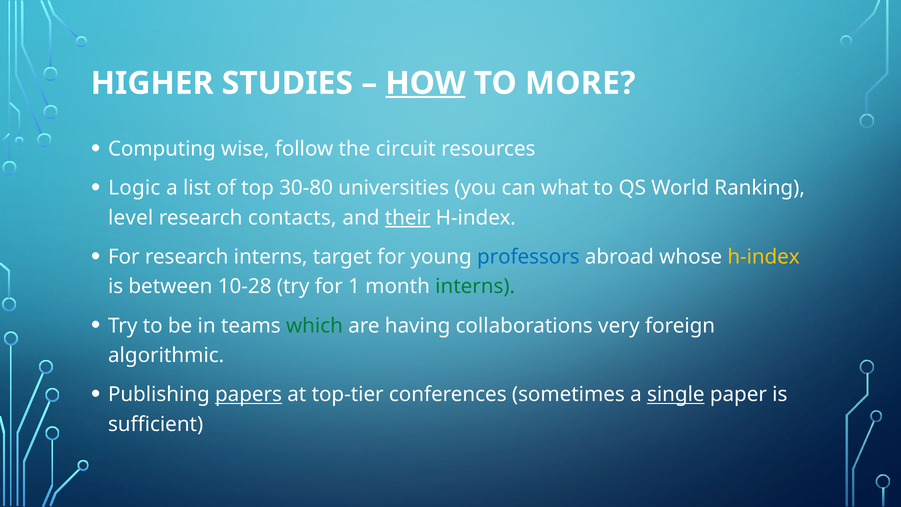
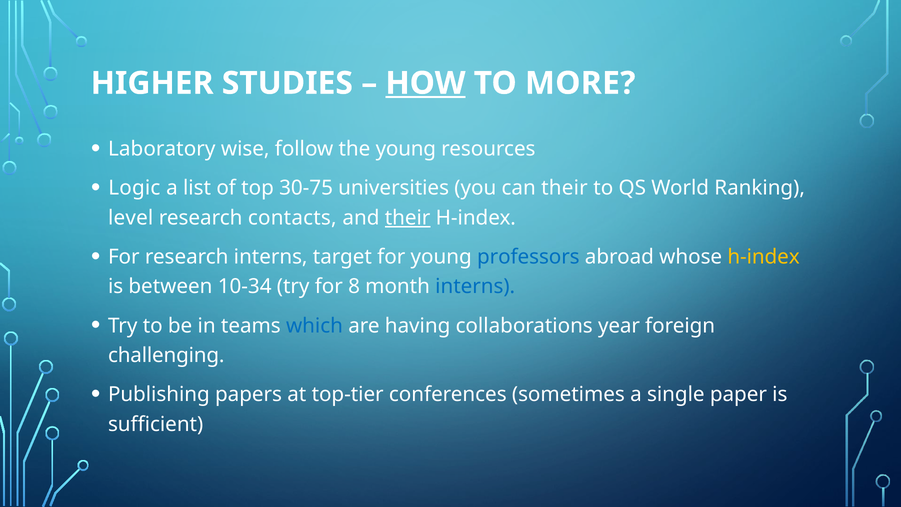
Computing: Computing -> Laboratory (162, 149)
the circuit: circuit -> young (406, 149)
30-80: 30-80 -> 30-75 (306, 188)
can what: what -> their (564, 188)
10-28: 10-28 -> 10-34 (245, 287)
1: 1 -> 8 (354, 287)
interns colour: green -> blue (475, 287)
which colour: green -> blue (314, 326)
very: very -> year (619, 326)
algorithmic: algorithmic -> challenging (166, 355)
papers underline: present -> none (248, 394)
single underline: present -> none (676, 394)
